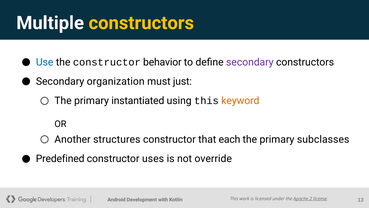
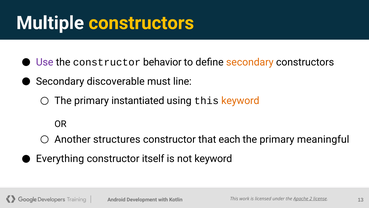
Use colour: blue -> purple (45, 62)
secondary colour: purple -> orange (250, 62)
organization: organization -> discoverable (116, 81)
just: just -> line (182, 81)
subclasses: subclasses -> meaningful (323, 139)
Predefined: Predefined -> Everything (60, 158)
uses: uses -> itself (153, 158)
not override: override -> keyword (213, 158)
